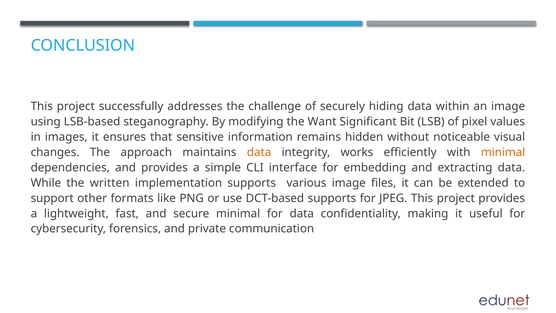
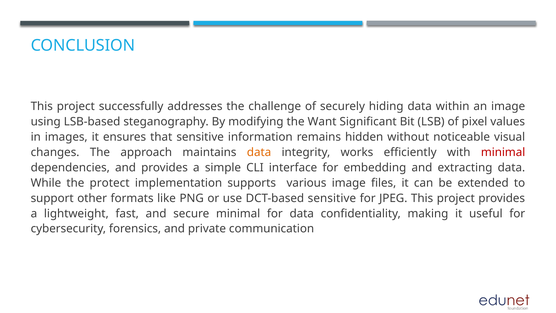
minimal colour: orange -> red (503, 152)
written: written -> protect (110, 183)
DCT-based supports: supports -> sensitive (332, 198)
